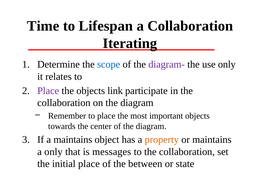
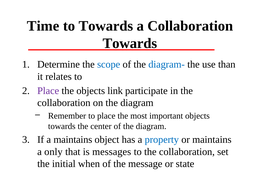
to Lifespan: Lifespan -> Towards (106, 26)
Iterating: Iterating -> Towards (130, 43)
diagram- colour: purple -> blue (167, 64)
use only: only -> than (227, 64)
property colour: orange -> blue (162, 140)
initial place: place -> when (89, 164)
between: between -> message (145, 164)
